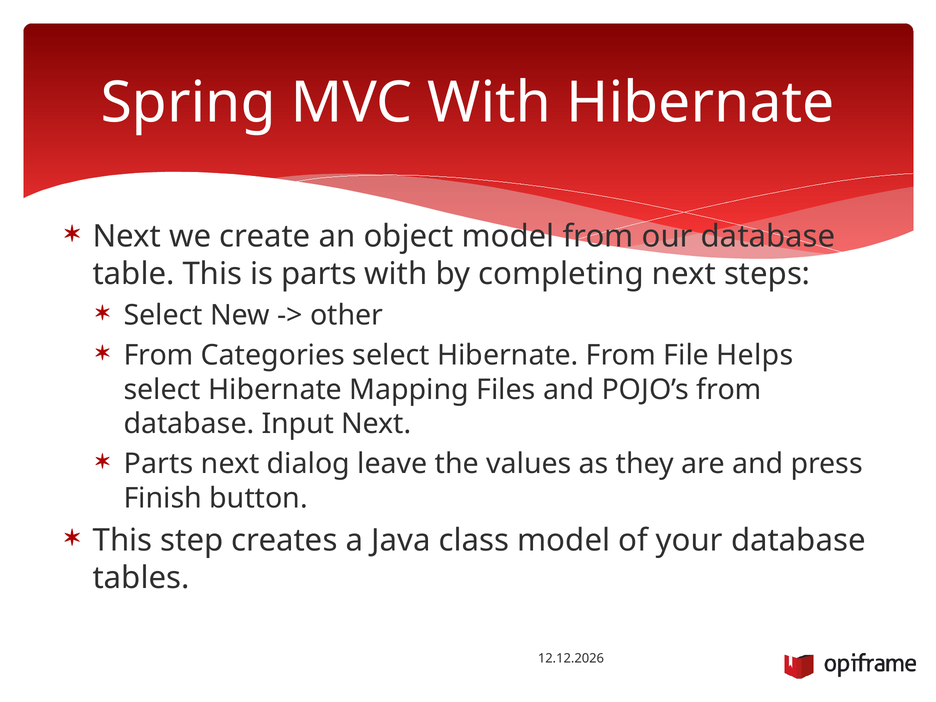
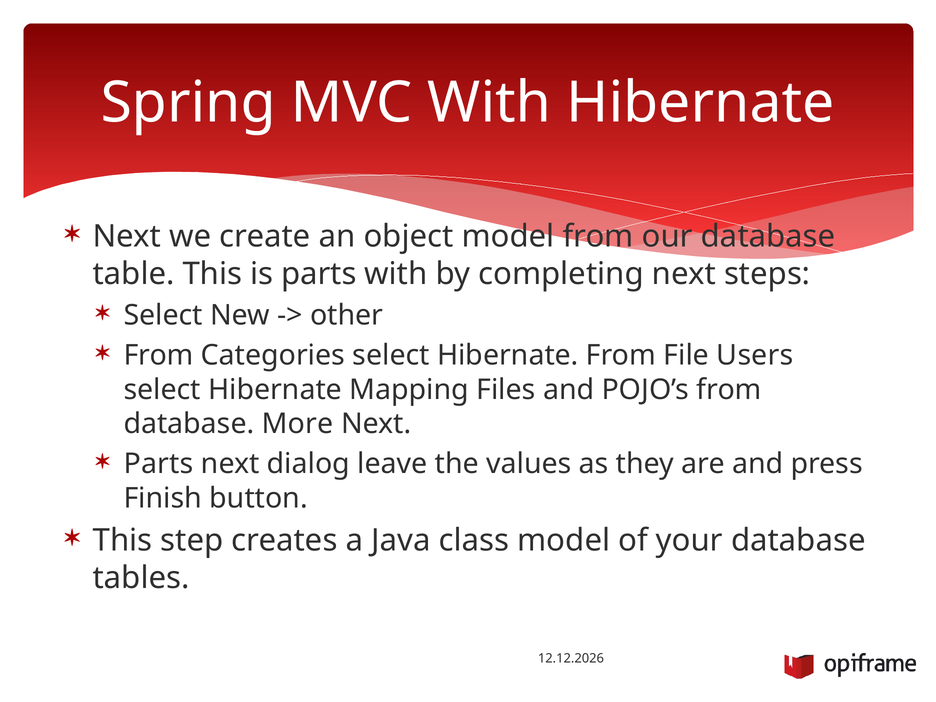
Helps: Helps -> Users (755, 355)
Input: Input -> More (298, 424)
